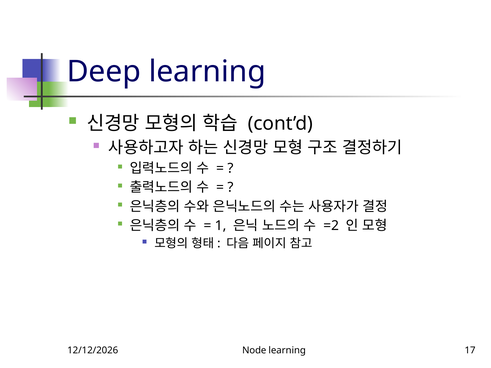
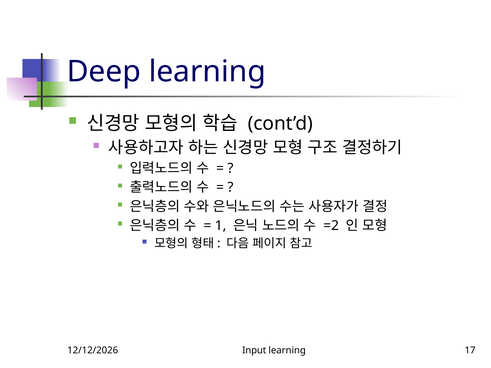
Node: Node -> Input (254, 351)
